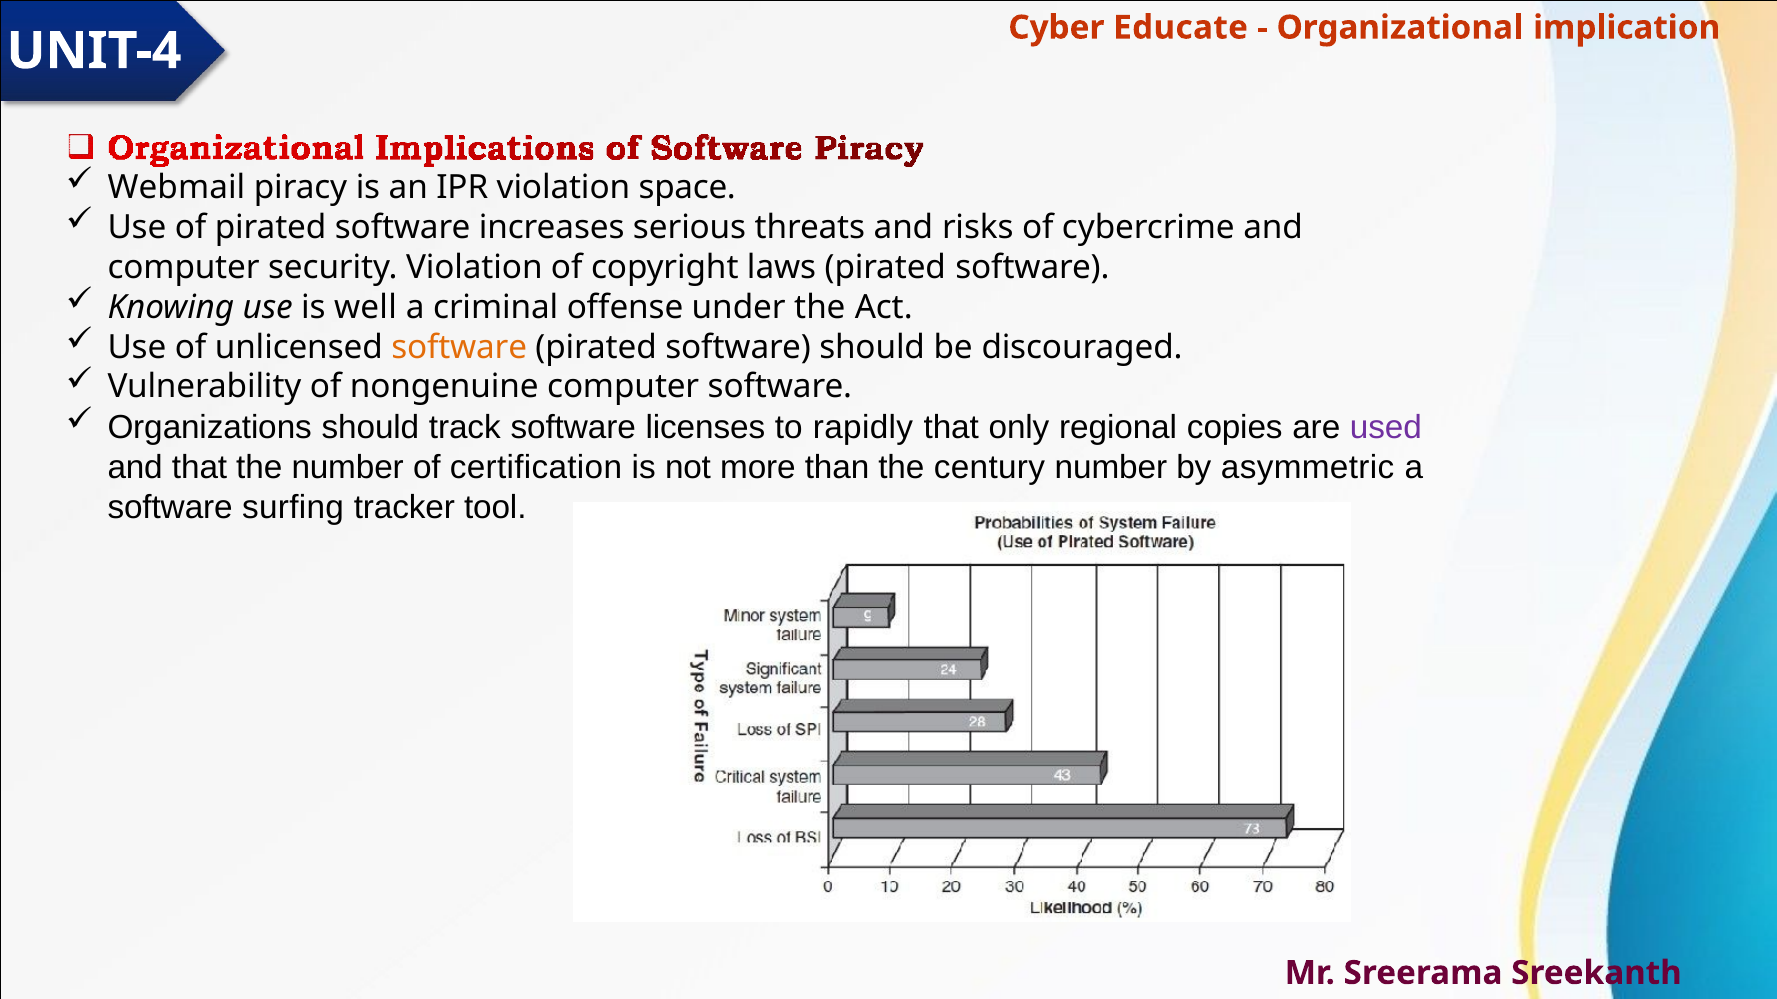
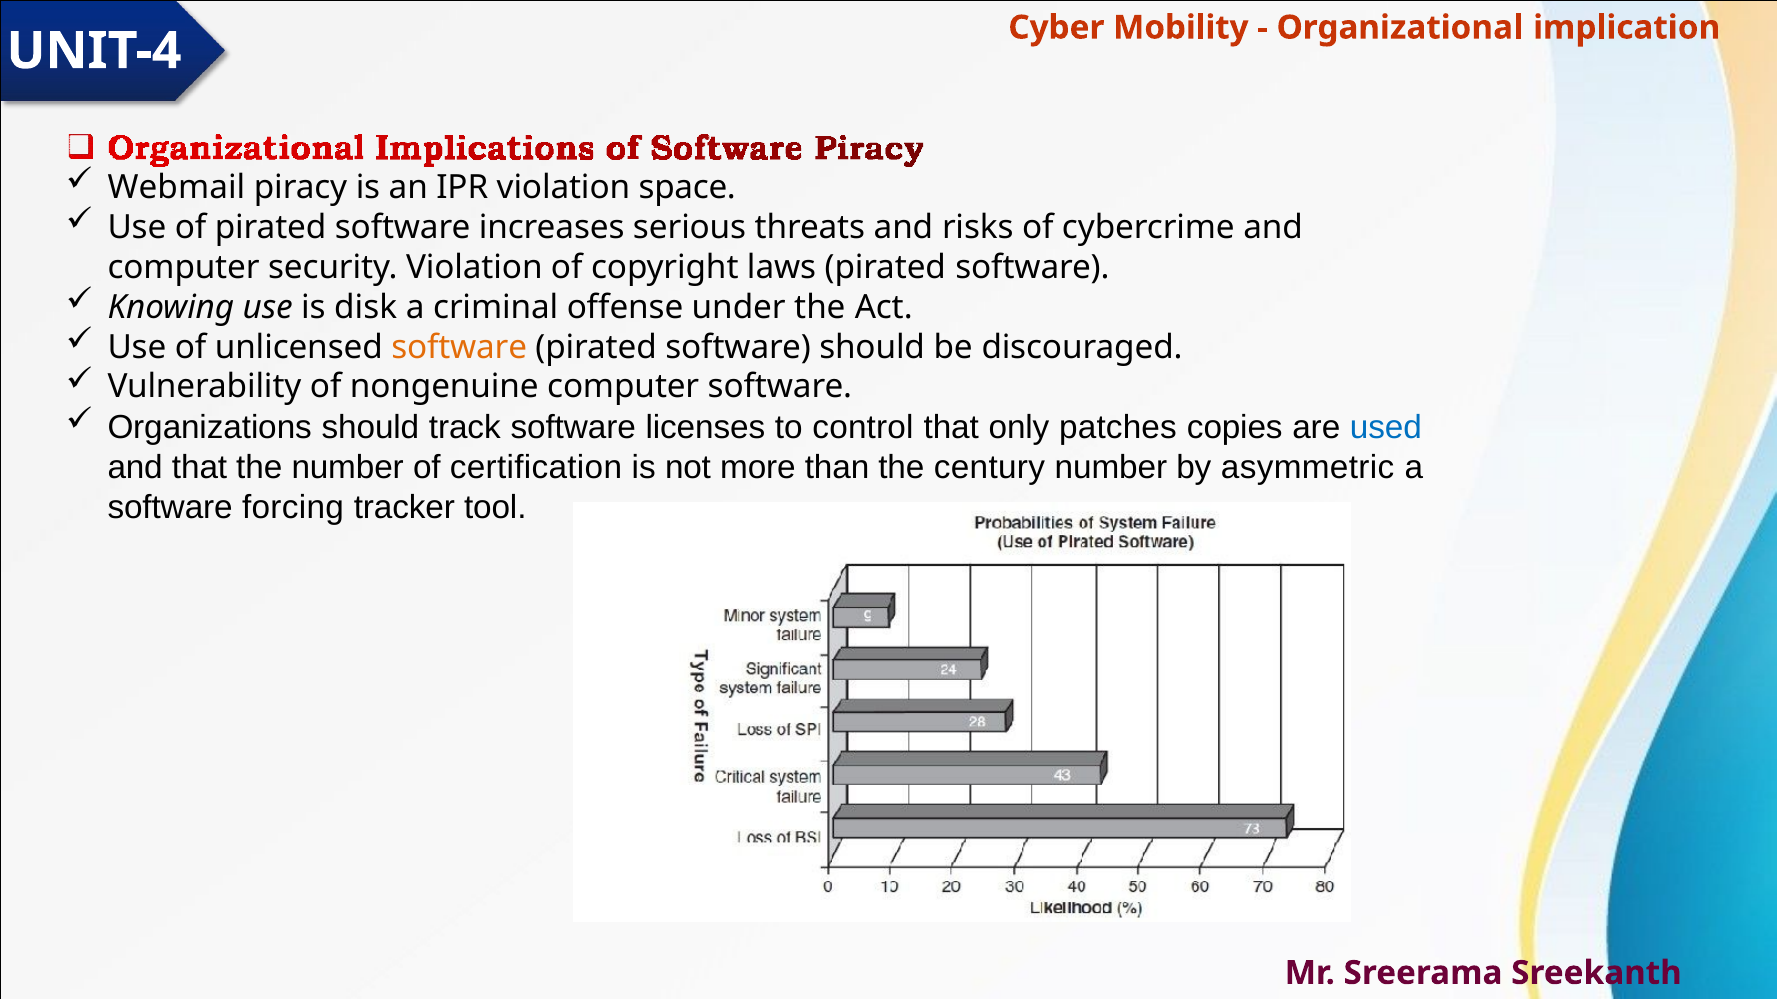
Educate: Educate -> Mobility (1181, 28)
well: well -> disk (366, 307)
rapidly: rapidly -> control (863, 428)
regional: regional -> patches (1118, 428)
used colour: purple -> blue (1386, 428)
surfing: surfing -> forcing (293, 508)
